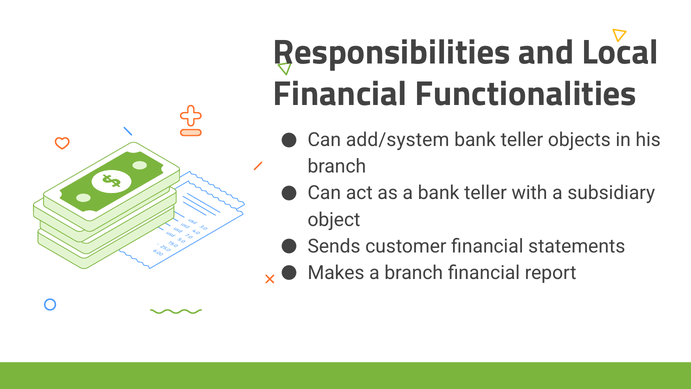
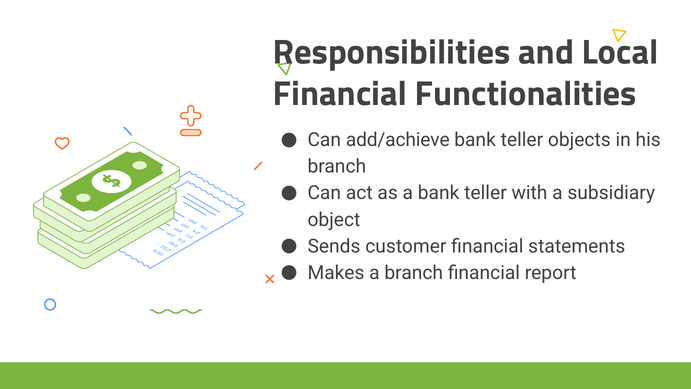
add/system: add/system -> add/achieve (398, 140)
